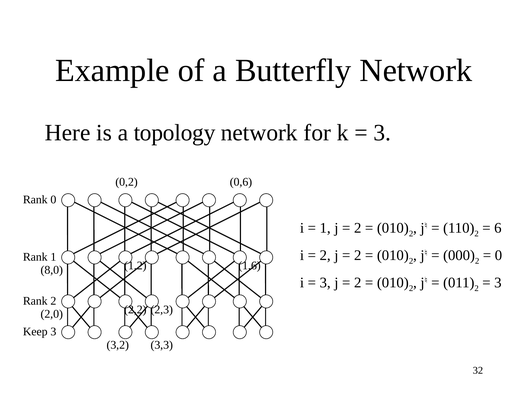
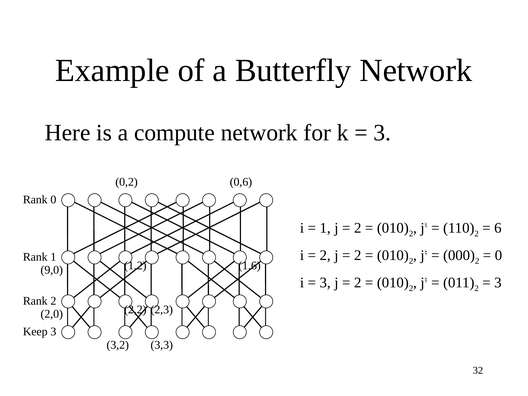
topology: topology -> compute (174, 133)
8,0: 8,0 -> 9,0 (52, 270)
